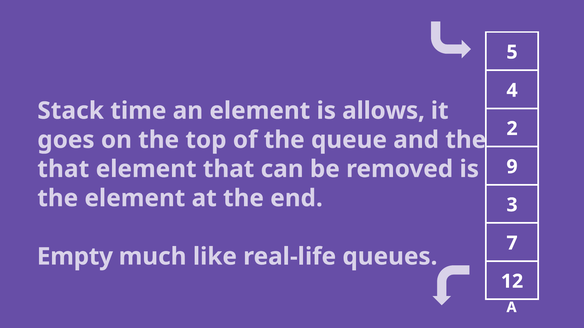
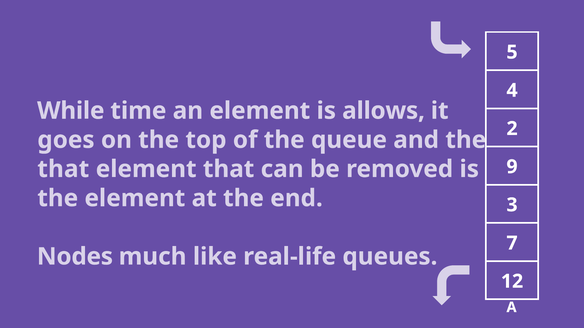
Stack: Stack -> While (71, 111)
Empty: Empty -> Nodes (75, 257)
